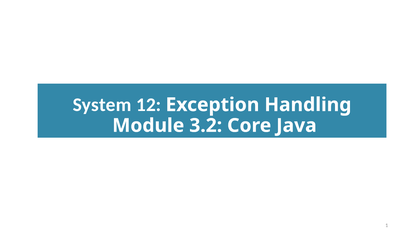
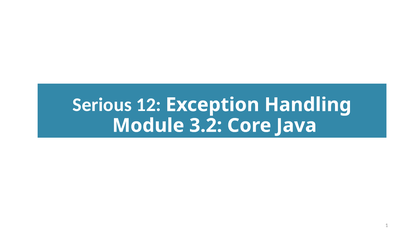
System: System -> Serious (102, 105)
